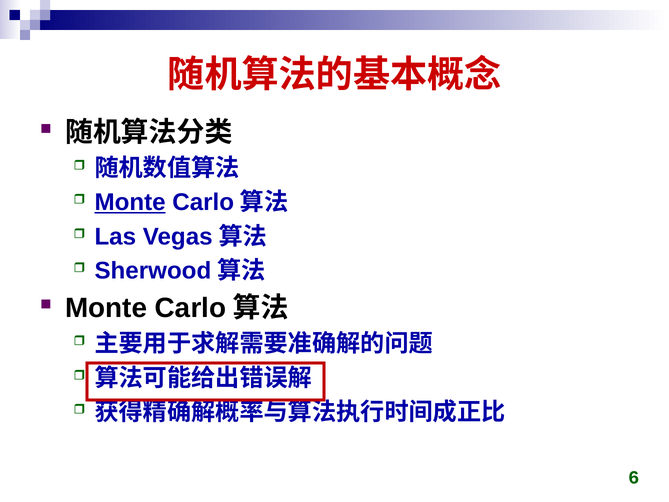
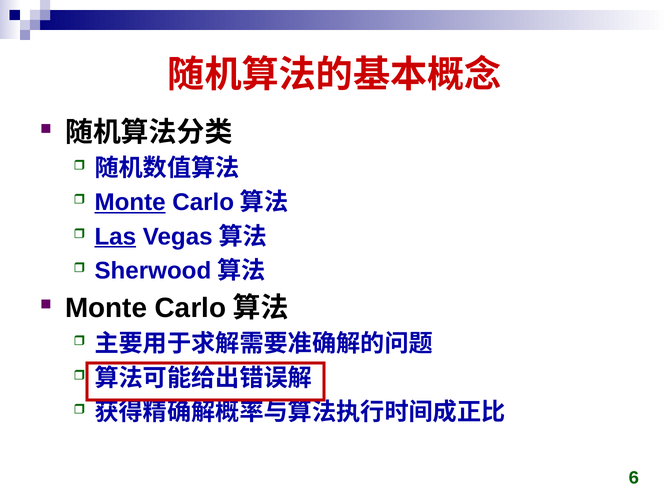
Las underline: none -> present (115, 236)
